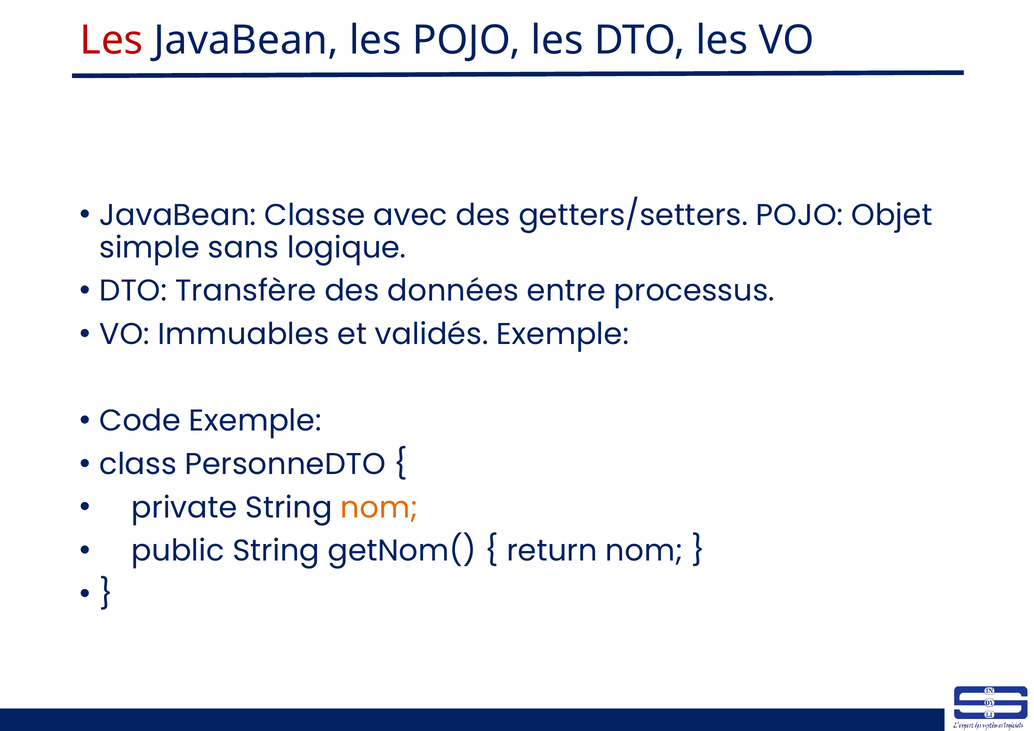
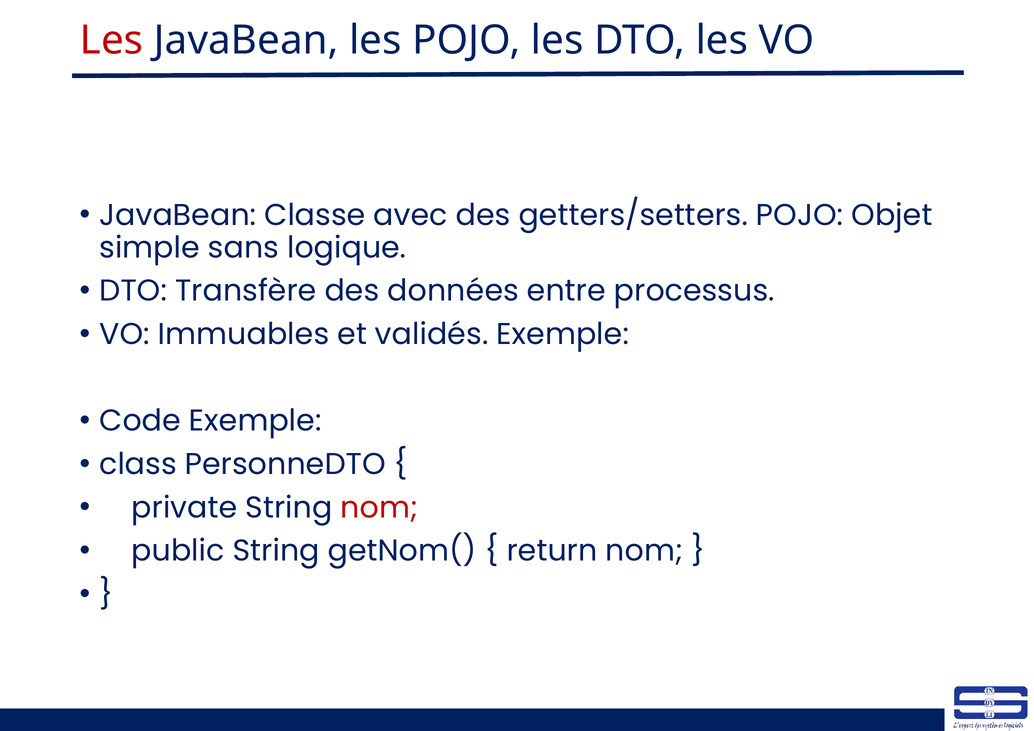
nom colour: orange -> red (379, 507)
